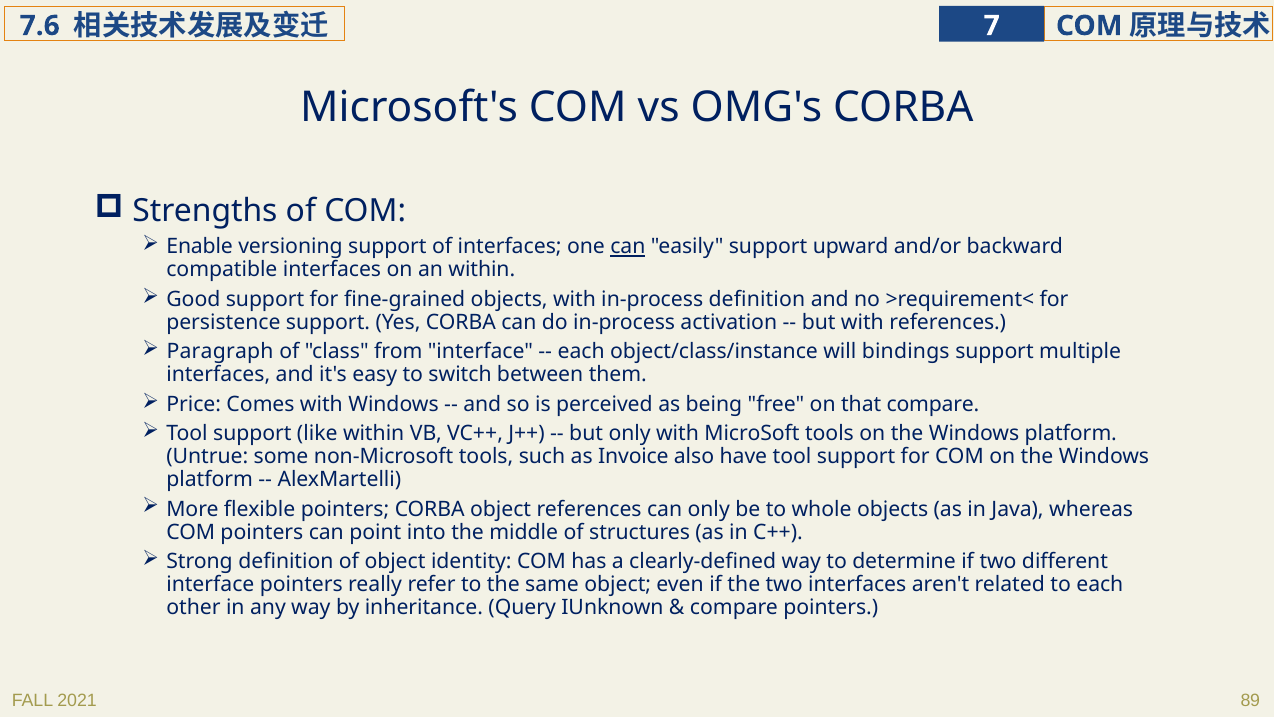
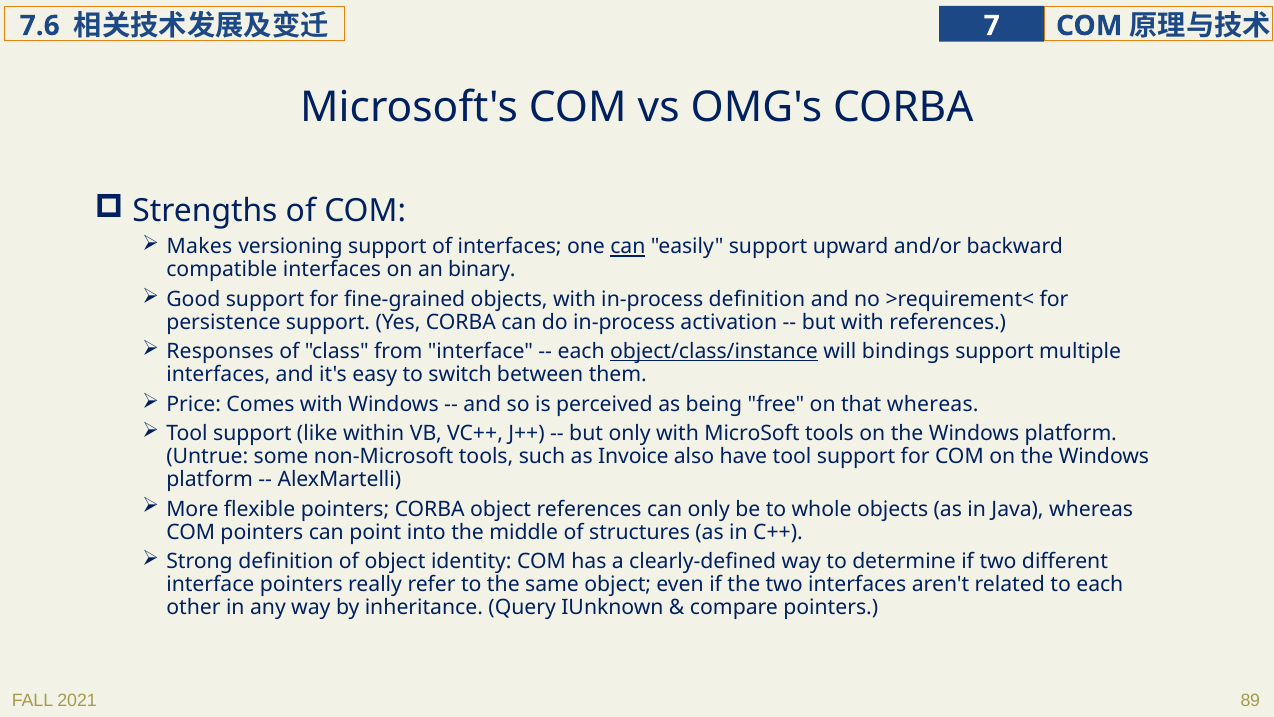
Enable: Enable -> Makes (199, 247)
an within: within -> binary (482, 270)
Paragraph: Paragraph -> Responses (220, 352)
object/class/instance underline: none -> present (714, 352)
that compare: compare -> whereas (933, 404)
